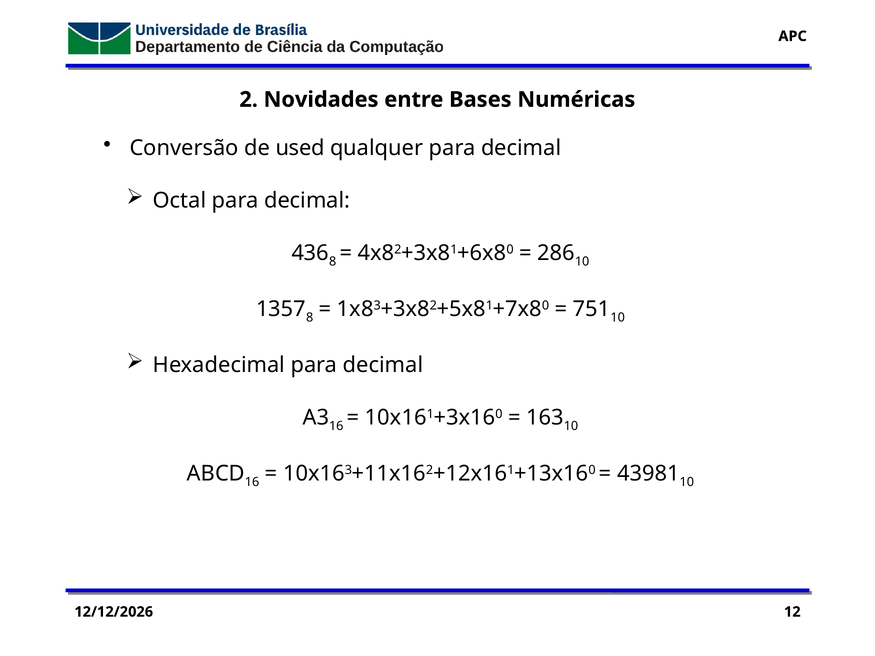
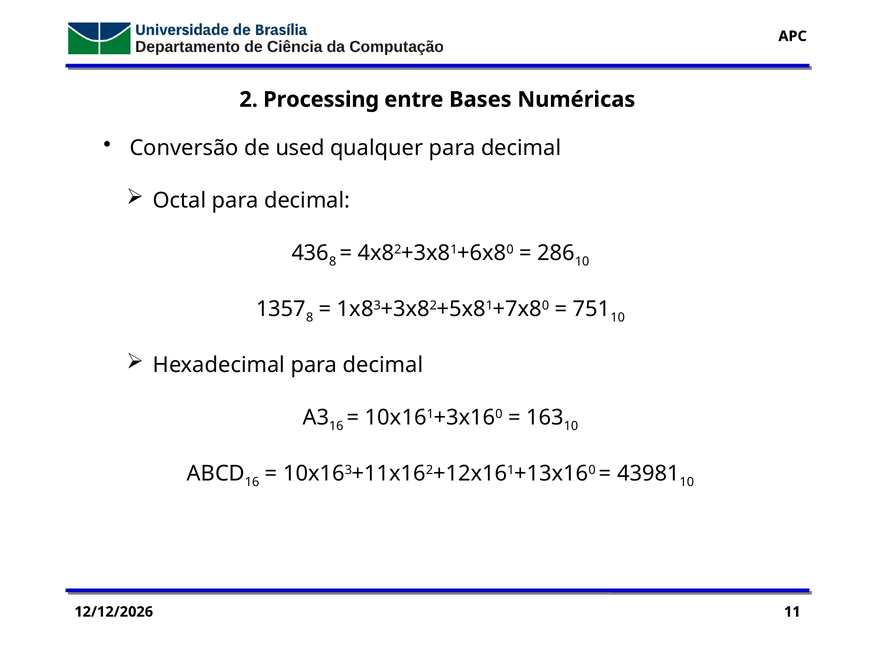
Novidades: Novidades -> Processing (321, 100)
12: 12 -> 11 (792, 612)
